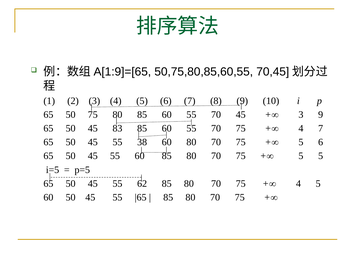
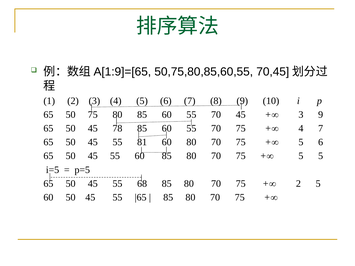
83: 83 -> 78 (117, 128)
38: 38 -> 81 (142, 142)
62: 62 -> 68 (142, 184)
4: 4 -> 2 (298, 184)
